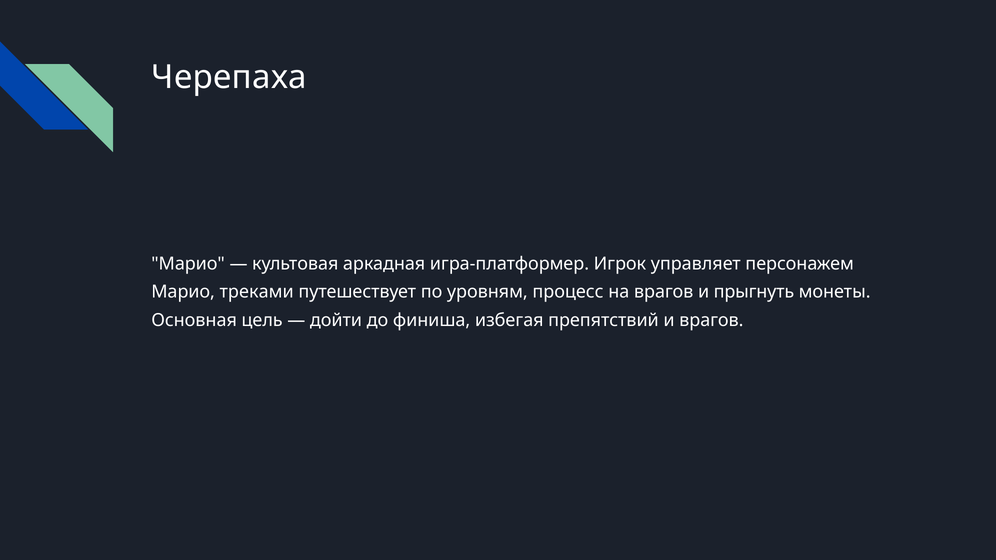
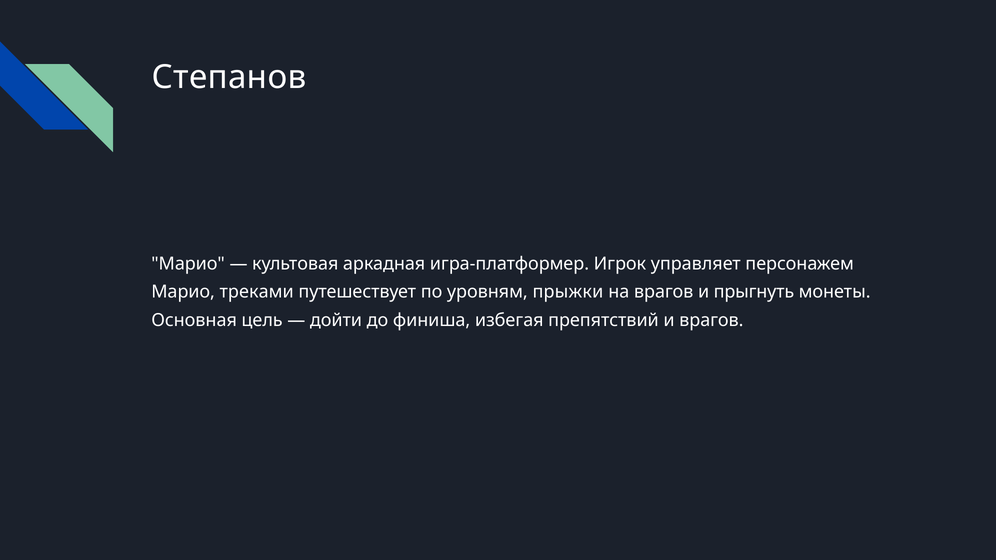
Черепаха: Черепаха -> Степанов (229, 77)
процесс: процесс -> прыжки (568, 292)
